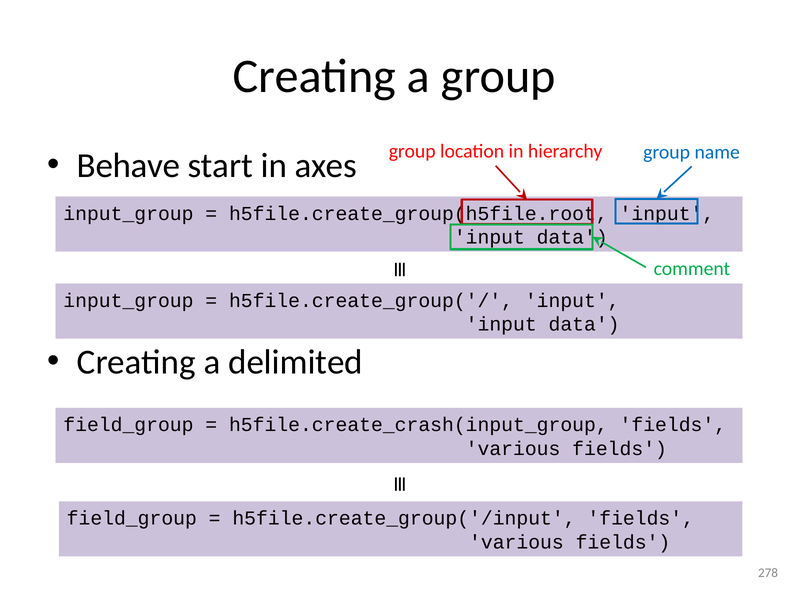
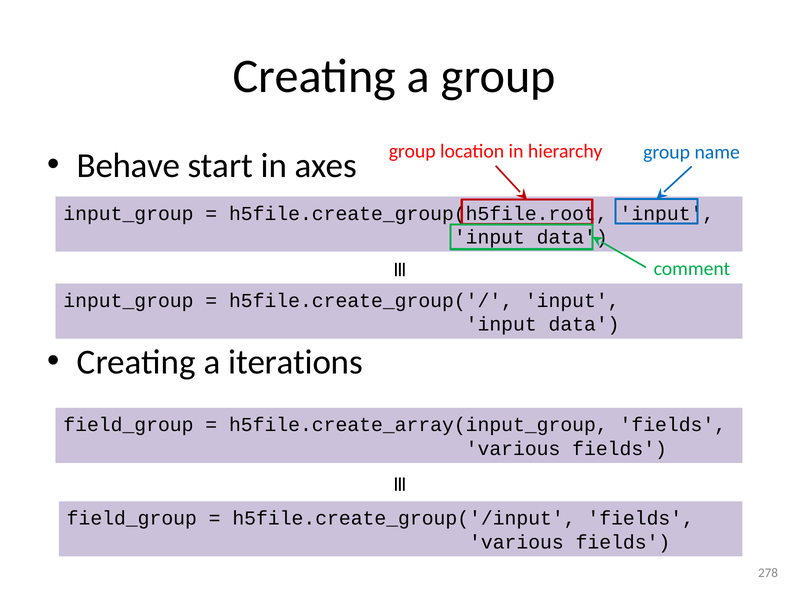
delimited: delimited -> iterations (296, 362)
h5file.create_crash(input_group: h5file.create_crash(input_group -> h5file.create_array(input_group (418, 425)
